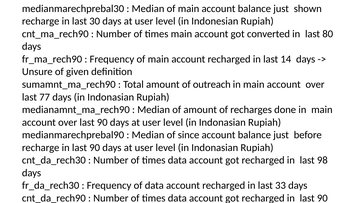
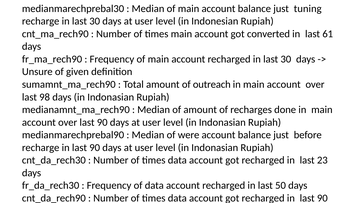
shown: shown -> tuning (308, 9)
80: 80 -> 61 (328, 34)
recharged in last 14: 14 -> 30 (286, 59)
77: 77 -> 98 (45, 97)
since: since -> were (189, 135)
98: 98 -> 23 (322, 160)
33: 33 -> 50 (281, 186)
